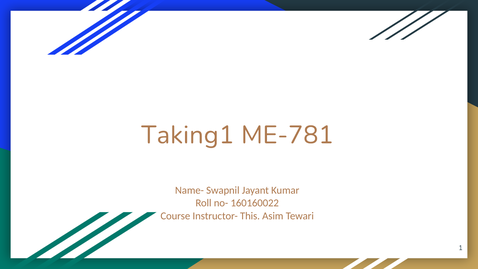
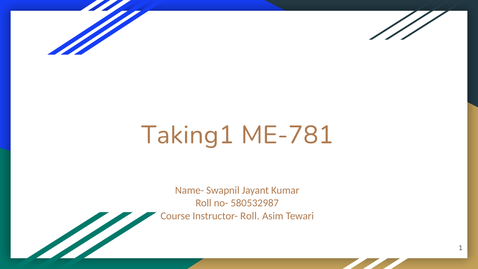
160160022: 160160022 -> 580532987 (255, 203)
Instructor- This: This -> Roll (250, 216)
